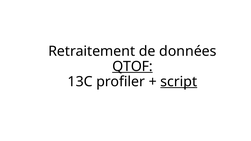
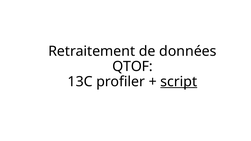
QTOF underline: present -> none (132, 66)
